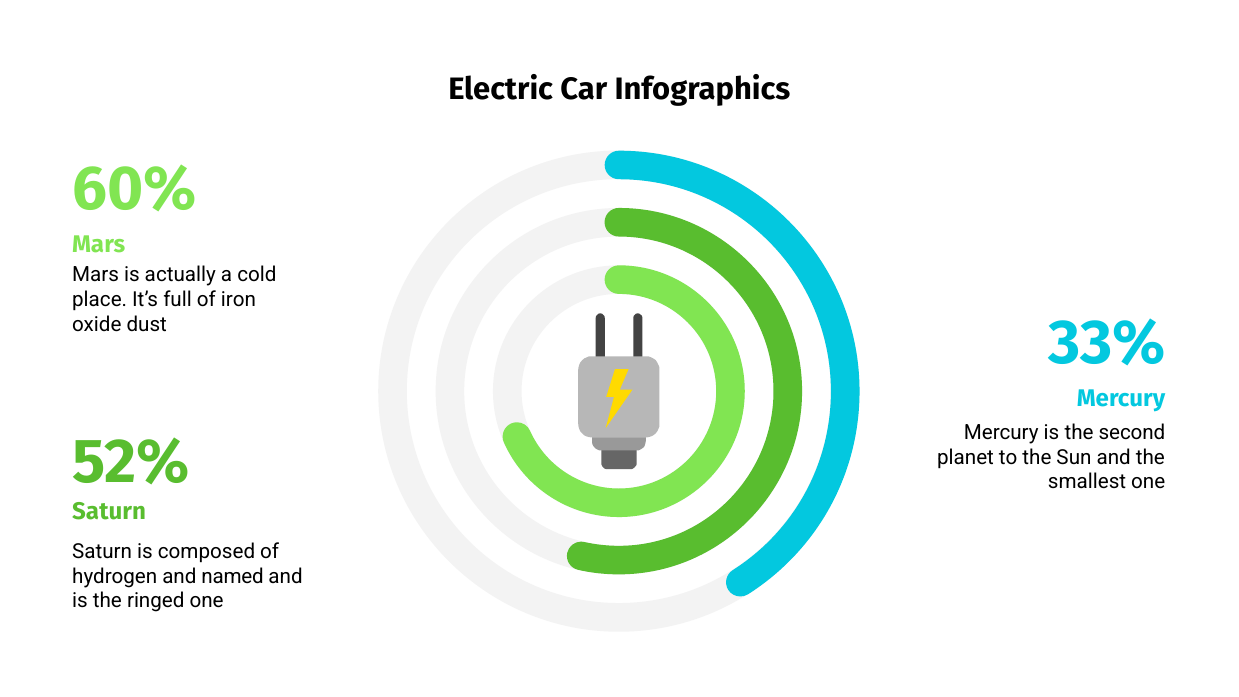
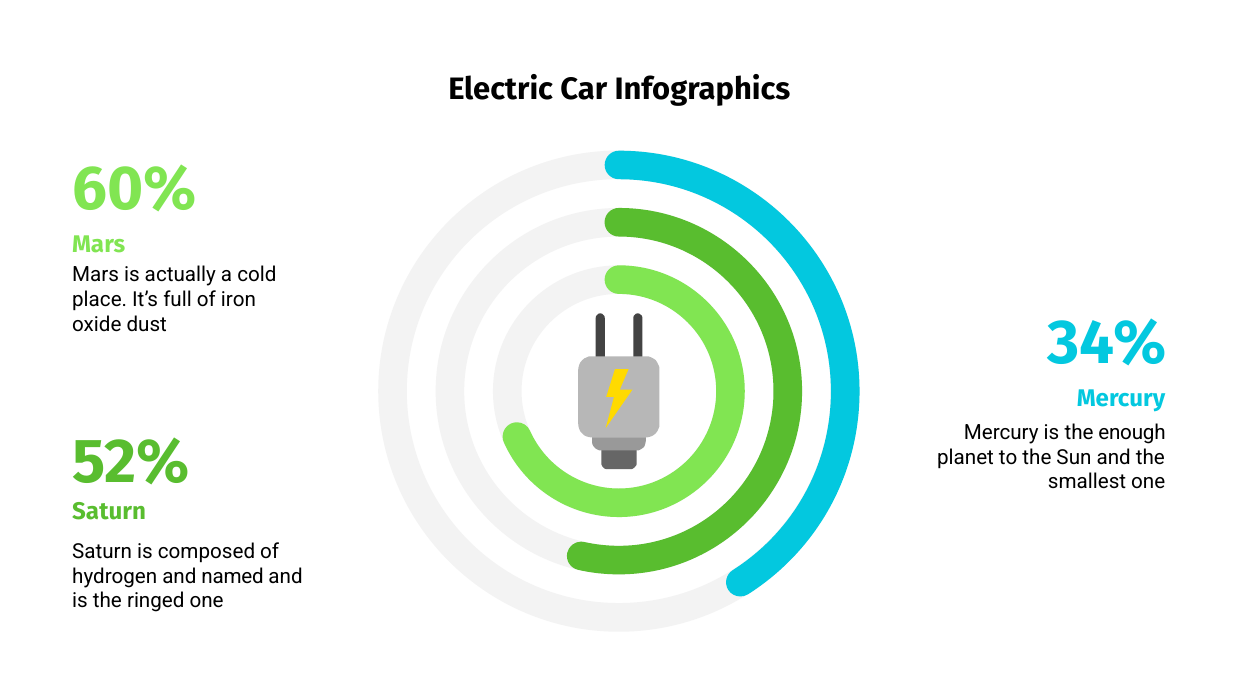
33%: 33% -> 34% (1107, 343)
second: second -> enough (1132, 433)
